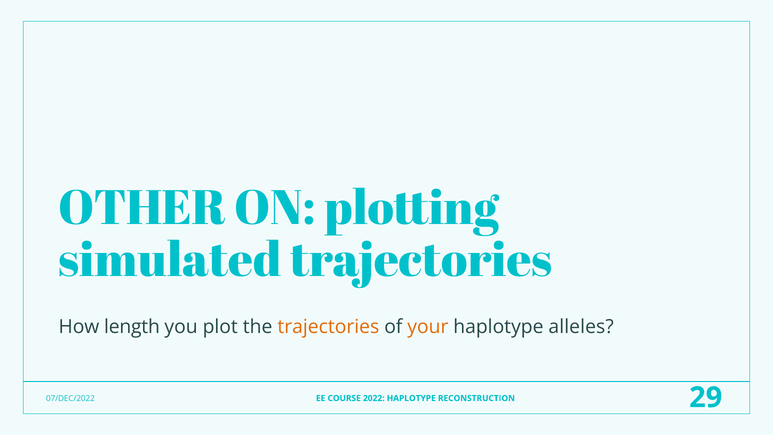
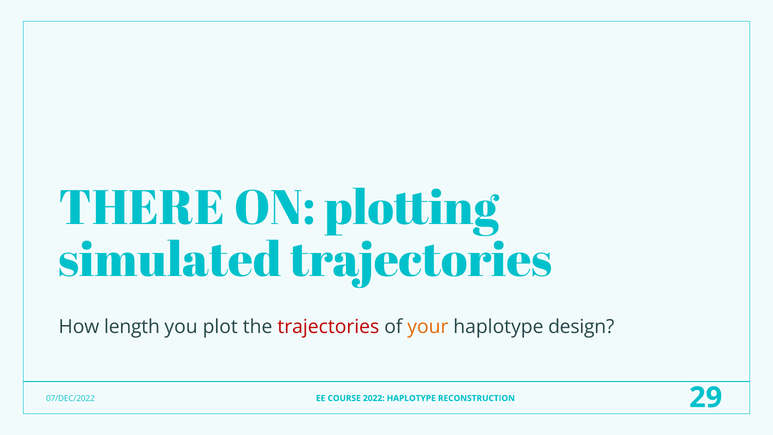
OTHER: OTHER -> THERE (142, 208)
trajectories colour: orange -> red (328, 327)
alleles: alleles -> design (581, 327)
